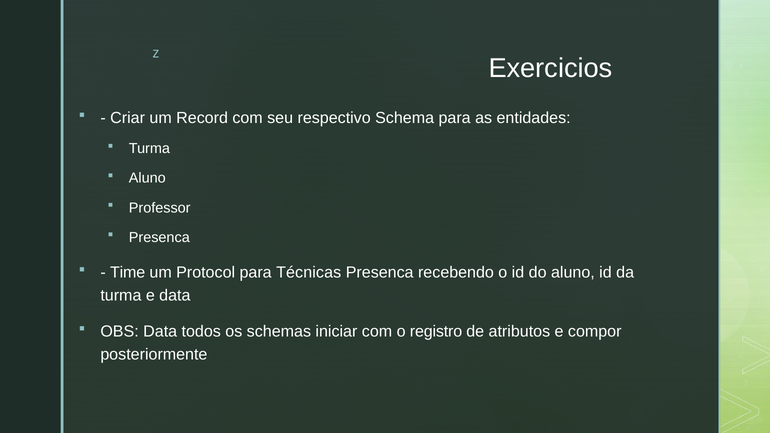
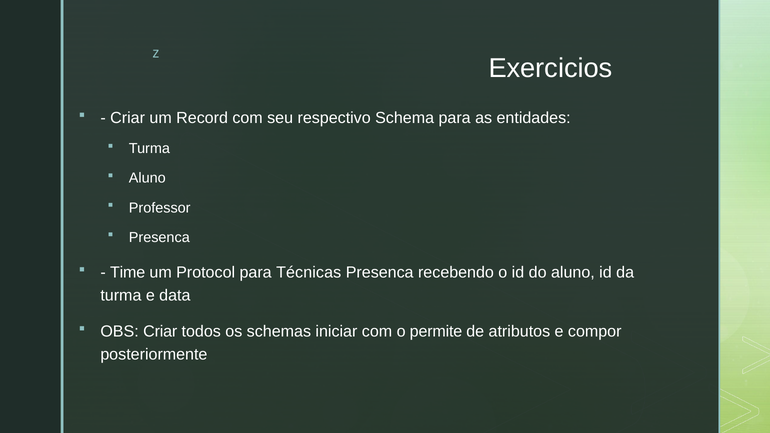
OBS Data: Data -> Criar (160, 332)
registro: registro -> permite (436, 332)
